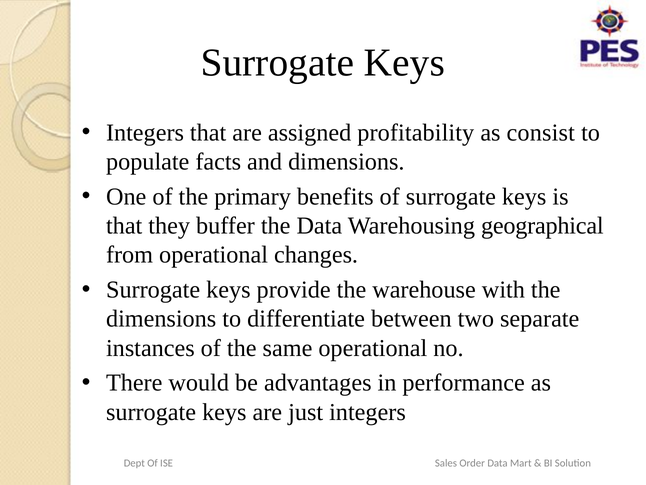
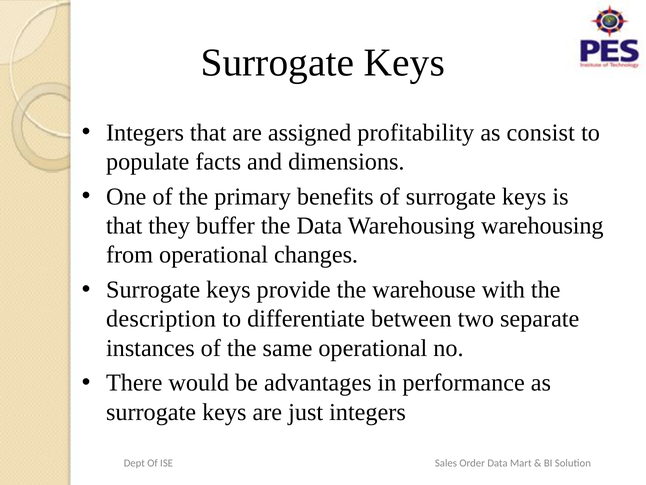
Warehousing geographical: geographical -> warehousing (542, 226)
dimensions: dimensions -> description (161, 319)
